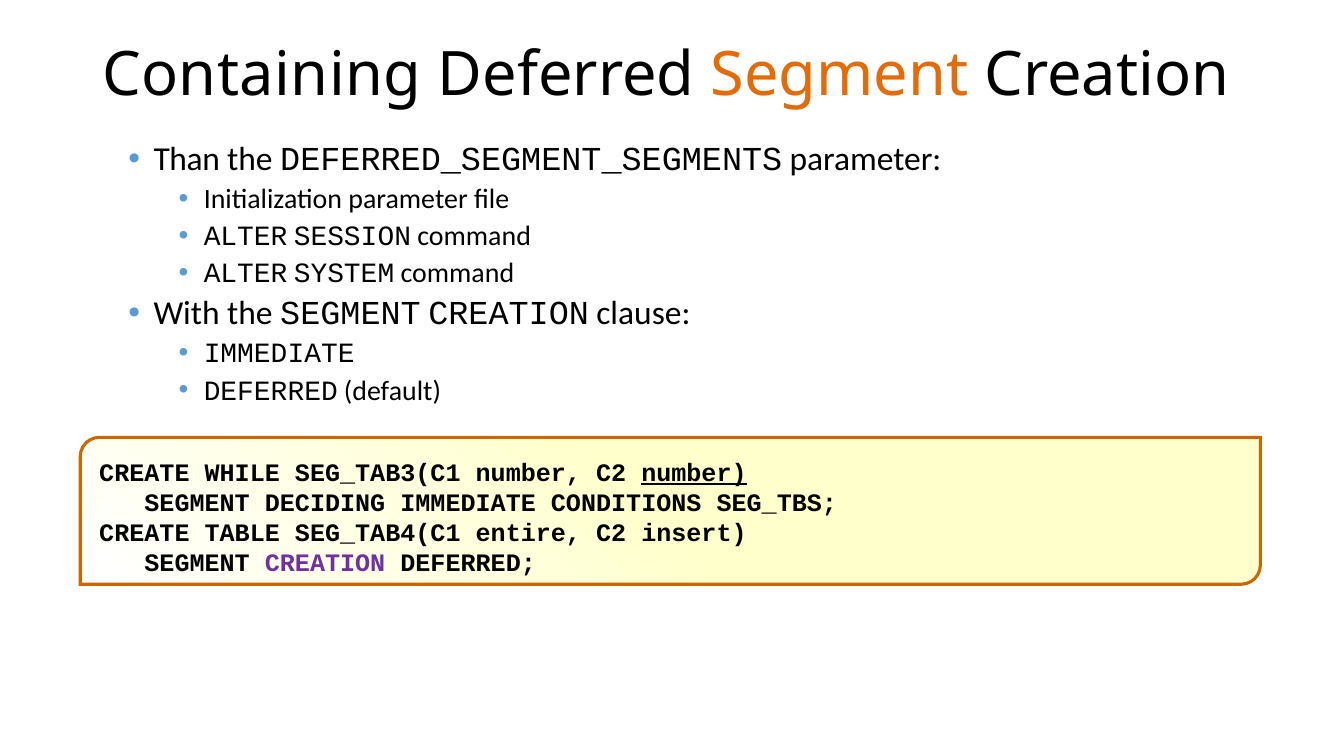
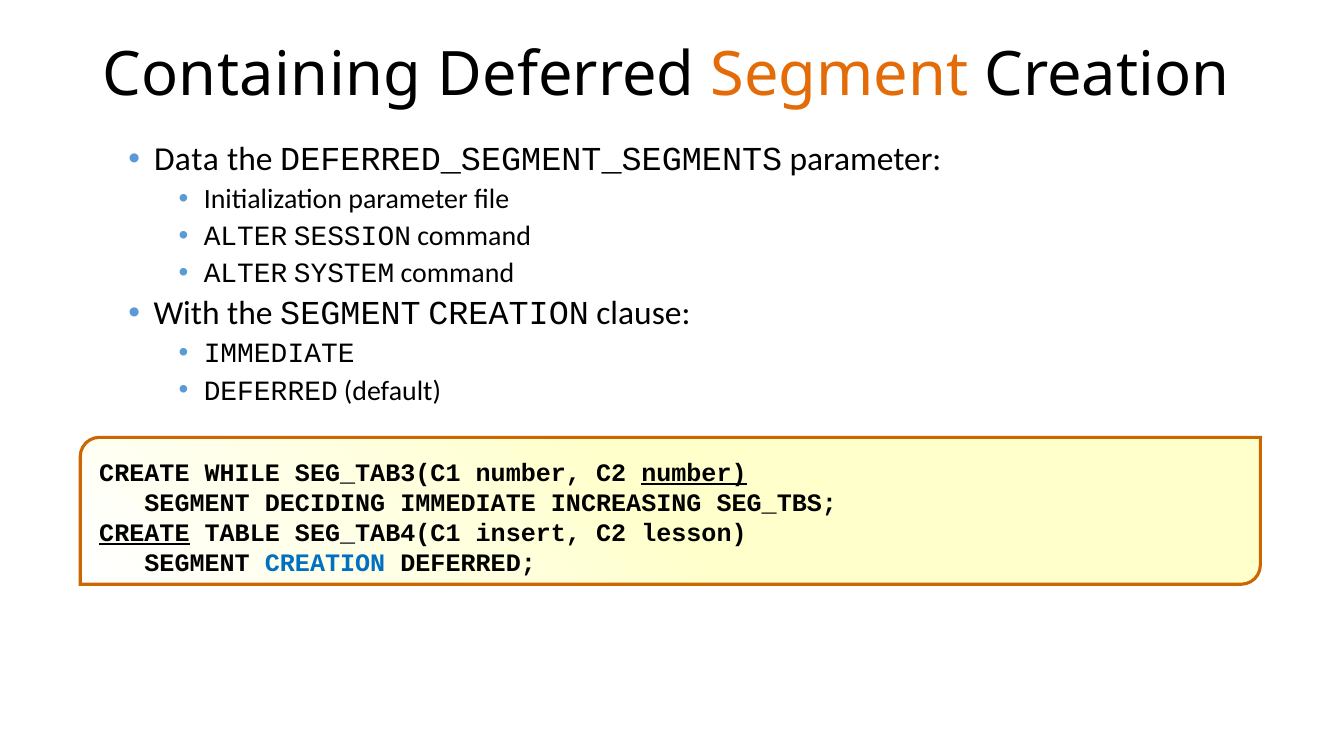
Than: Than -> Data (186, 159)
CONDITIONS: CONDITIONS -> INCREASING (626, 503)
CREATE underline: none -> present (144, 533)
entire: entire -> insert (528, 533)
insert: insert -> lesson (694, 533)
CREATION colour: purple -> blue (325, 563)
